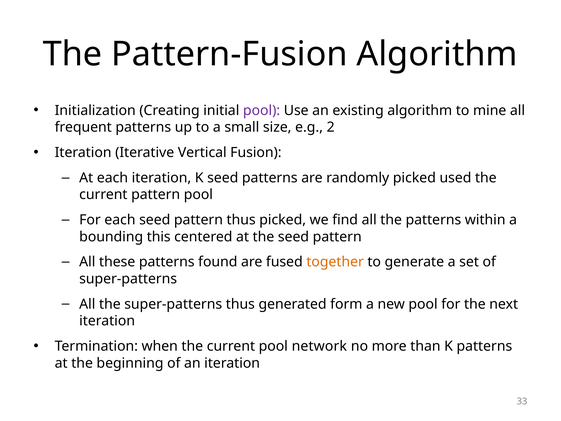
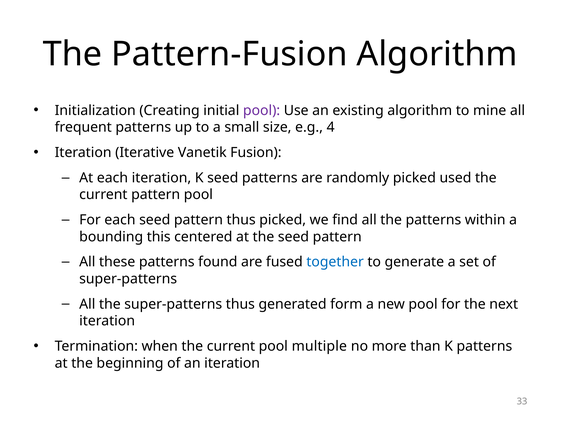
2: 2 -> 4 (331, 127)
Vertical: Vertical -> Vanetik (202, 152)
together colour: orange -> blue (335, 262)
network: network -> multiple (319, 346)
